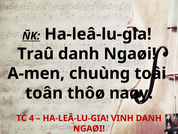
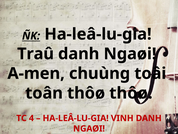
thôø naøy: naøy -> thôø (131, 93)
